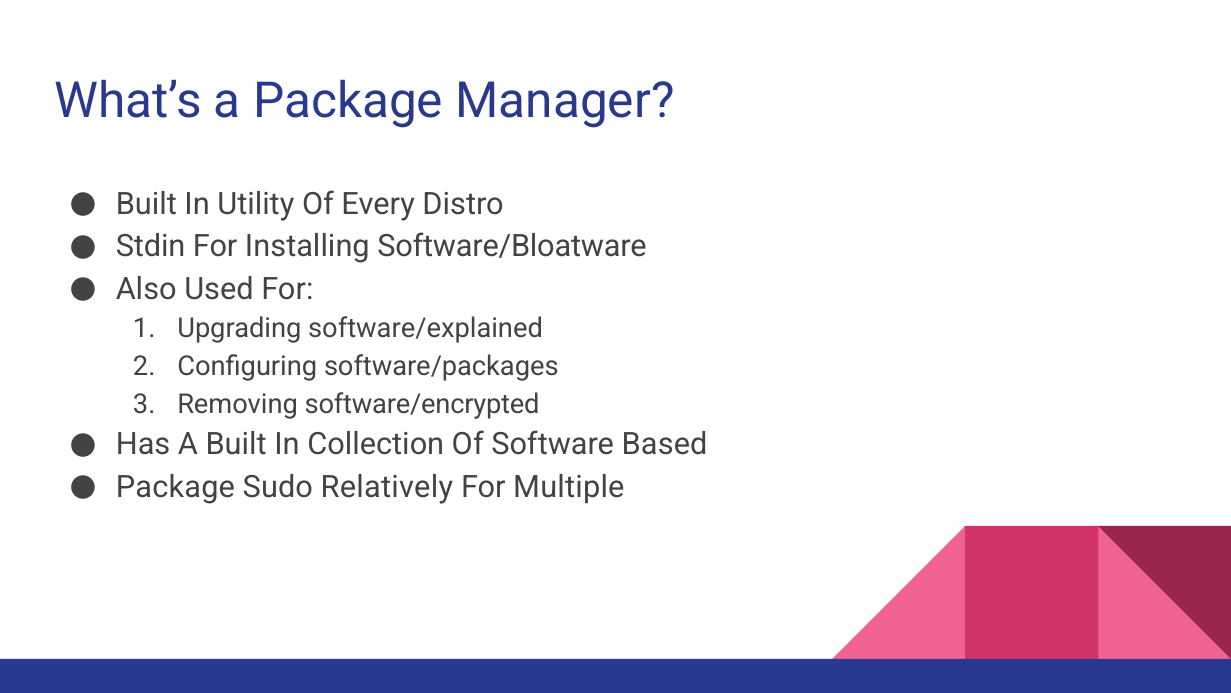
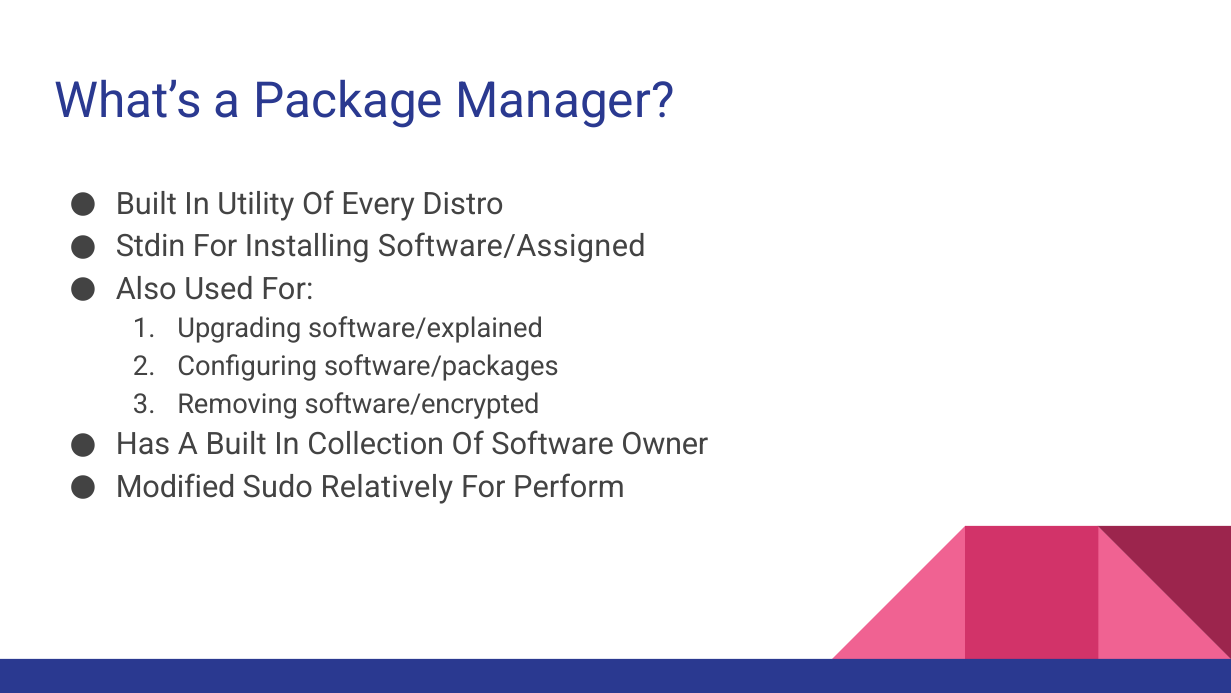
Software/Bloatware: Software/Bloatware -> Software/Assigned (512, 246)
Based: Based -> Owner (665, 444)
Package: Package -> Modified (176, 487)
Multiple: Multiple -> Perform (569, 487)
